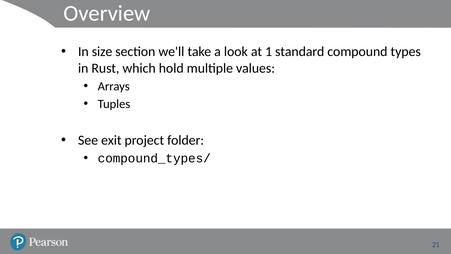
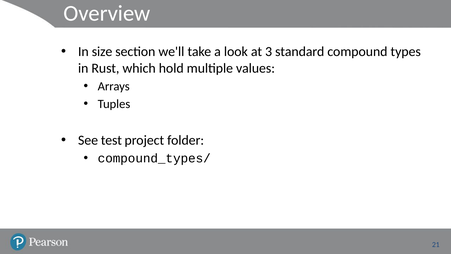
1: 1 -> 3 (269, 52)
exit: exit -> test (111, 140)
